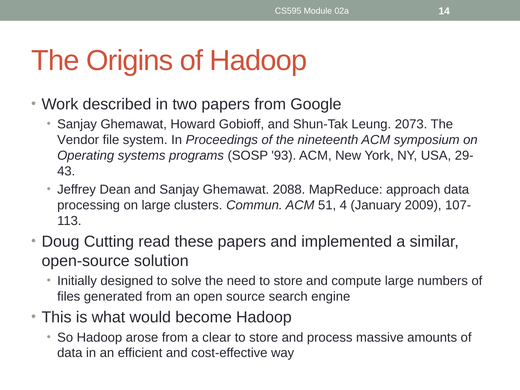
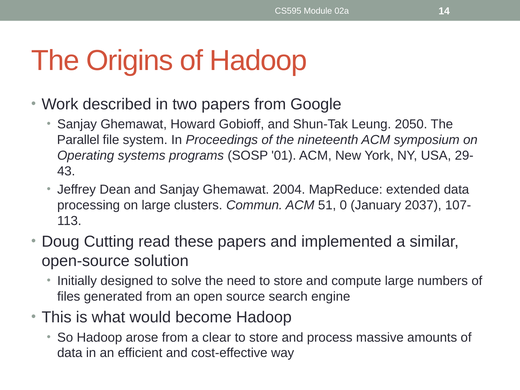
2073: 2073 -> 2050 (411, 124)
Vendor: Vendor -> Parallel (78, 140)
93: 93 -> 01 (284, 155)
2088: 2088 -> 2004 (289, 190)
approach: approach -> extended (413, 190)
4: 4 -> 0 (343, 205)
2009: 2009 -> 2037 (423, 205)
